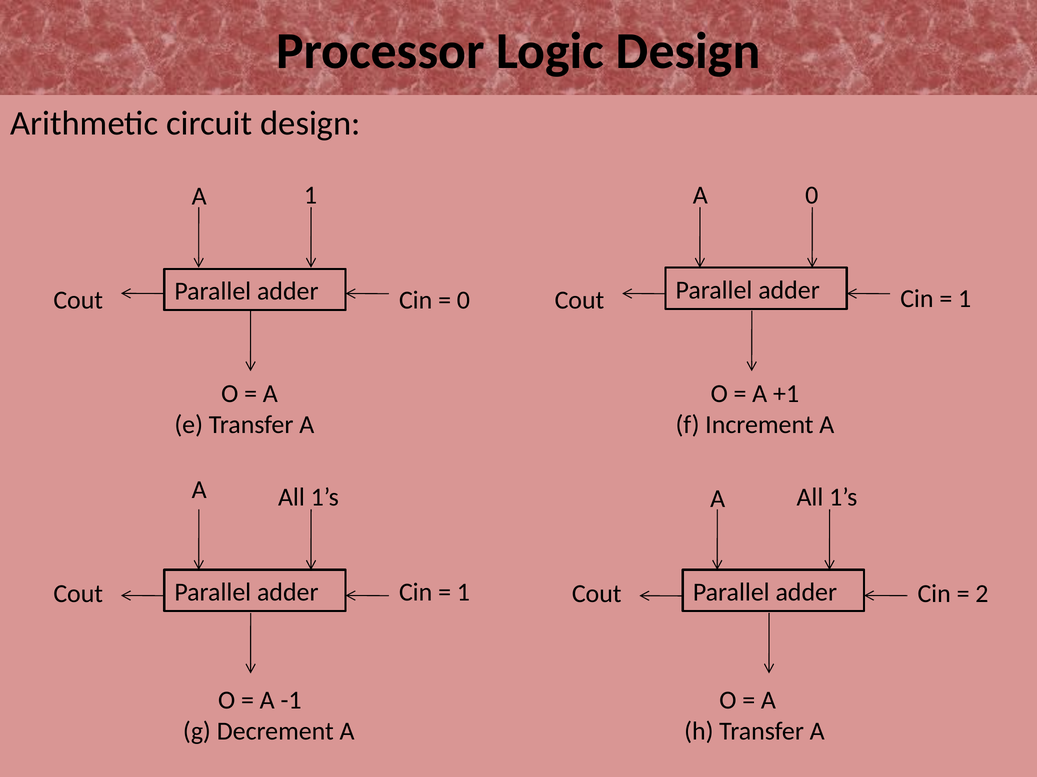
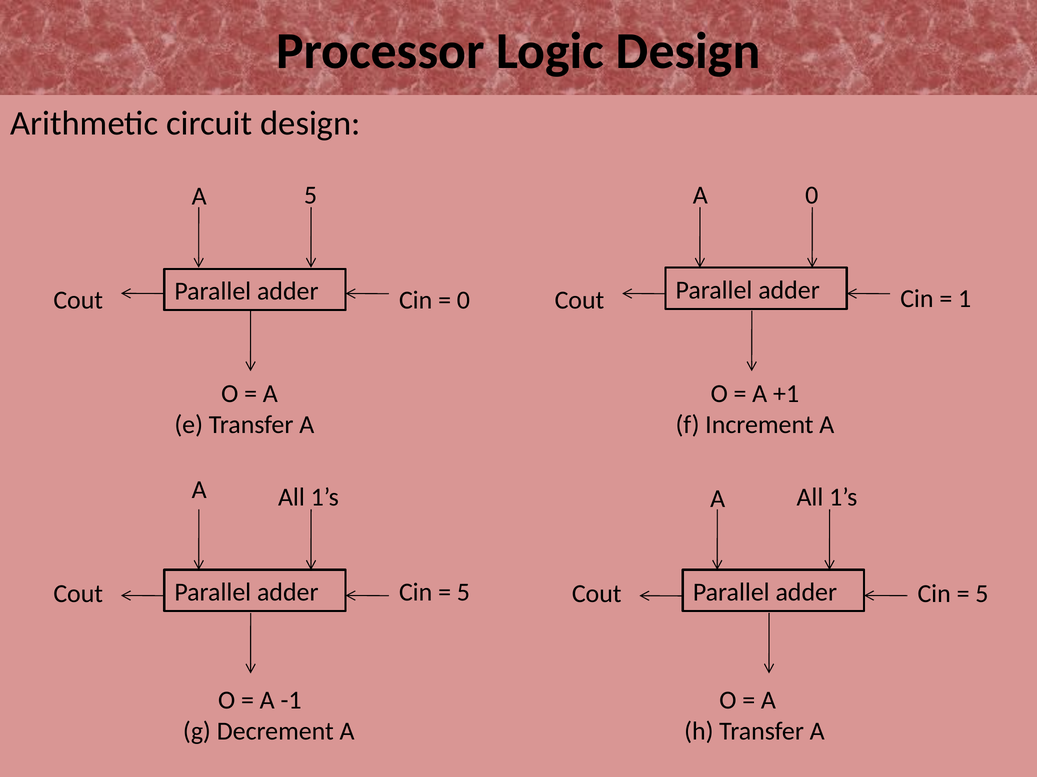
A 1: 1 -> 5 (311, 195)
1: 1 -> 5 (463, 593)
2: 2 -> 5 (982, 594)
